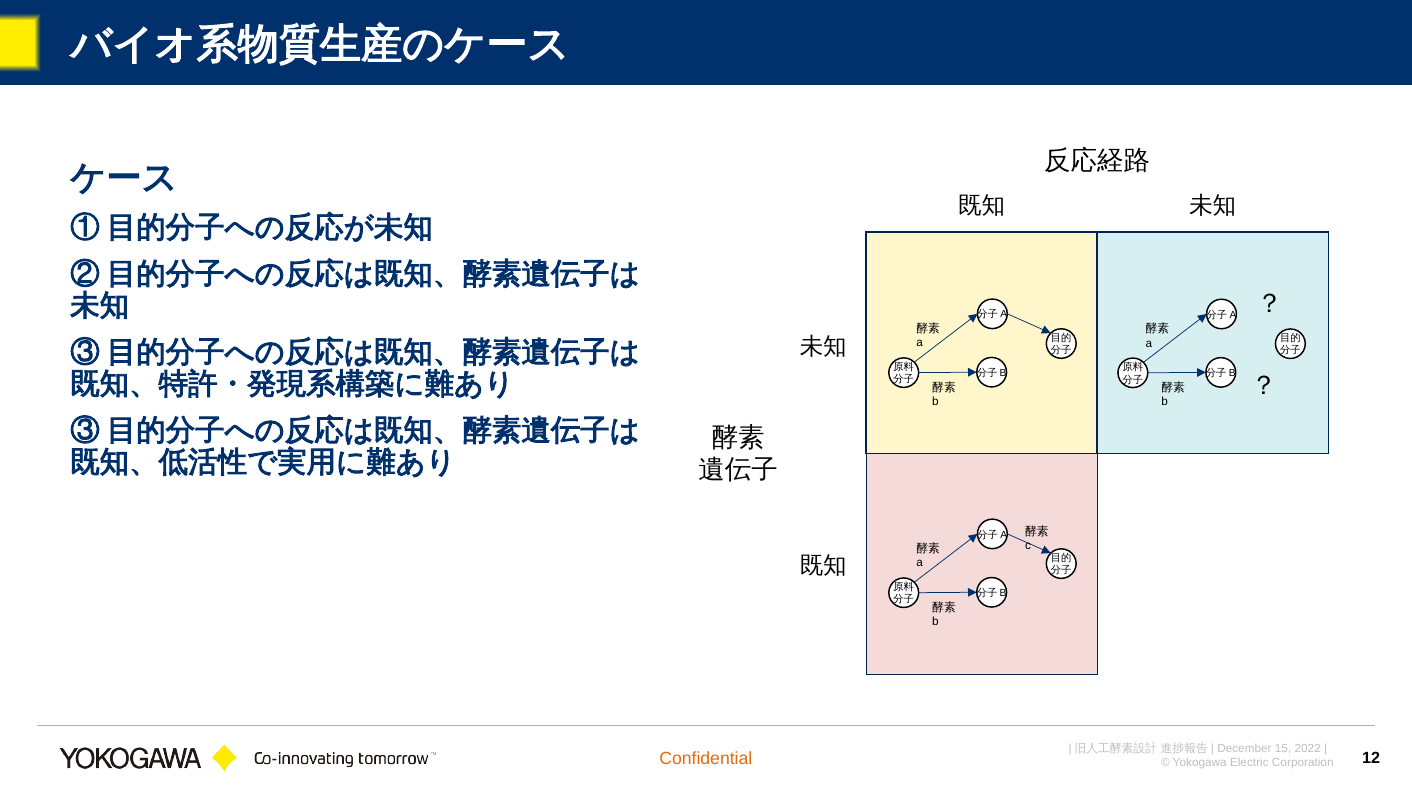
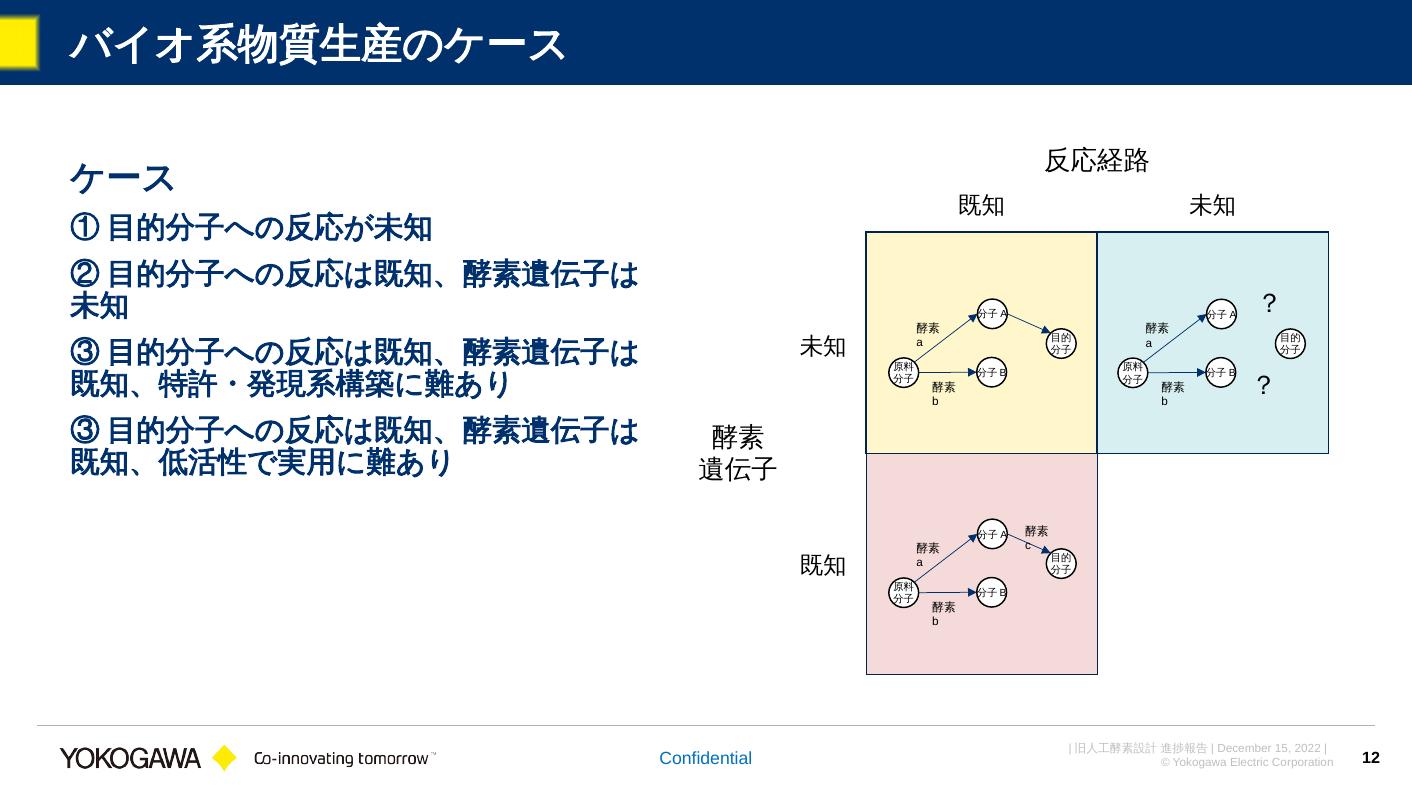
Confidential colour: orange -> blue (706, 758)
